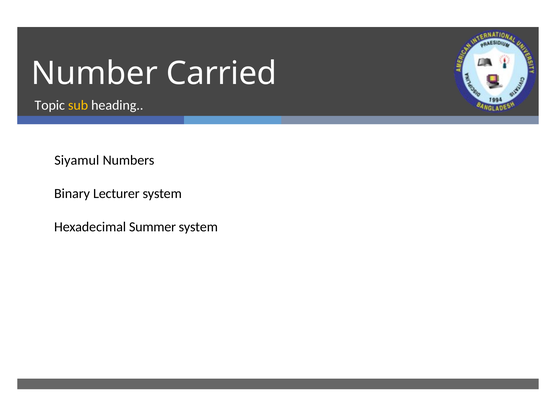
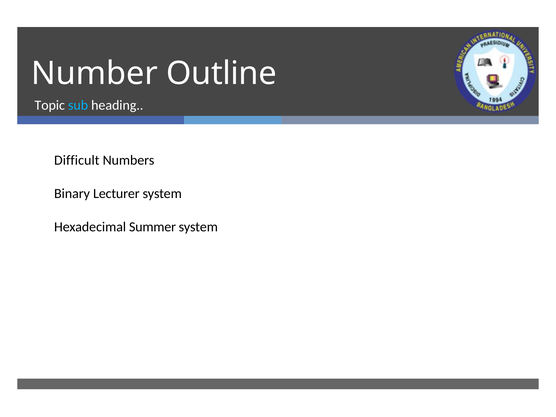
Carried: Carried -> Outline (221, 73)
sub colour: yellow -> light blue (78, 105)
Siyamul: Siyamul -> Difficult (77, 160)
